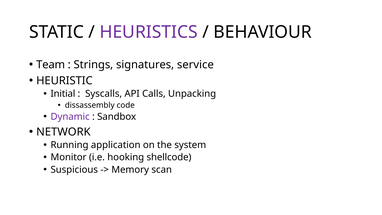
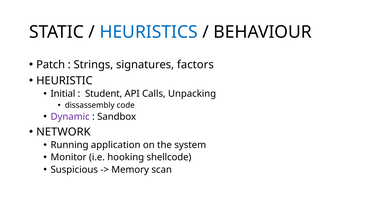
HEURISTICS colour: purple -> blue (149, 32)
Team: Team -> Patch (51, 65)
service: service -> factors (195, 65)
Syscalls: Syscalls -> Student (104, 94)
